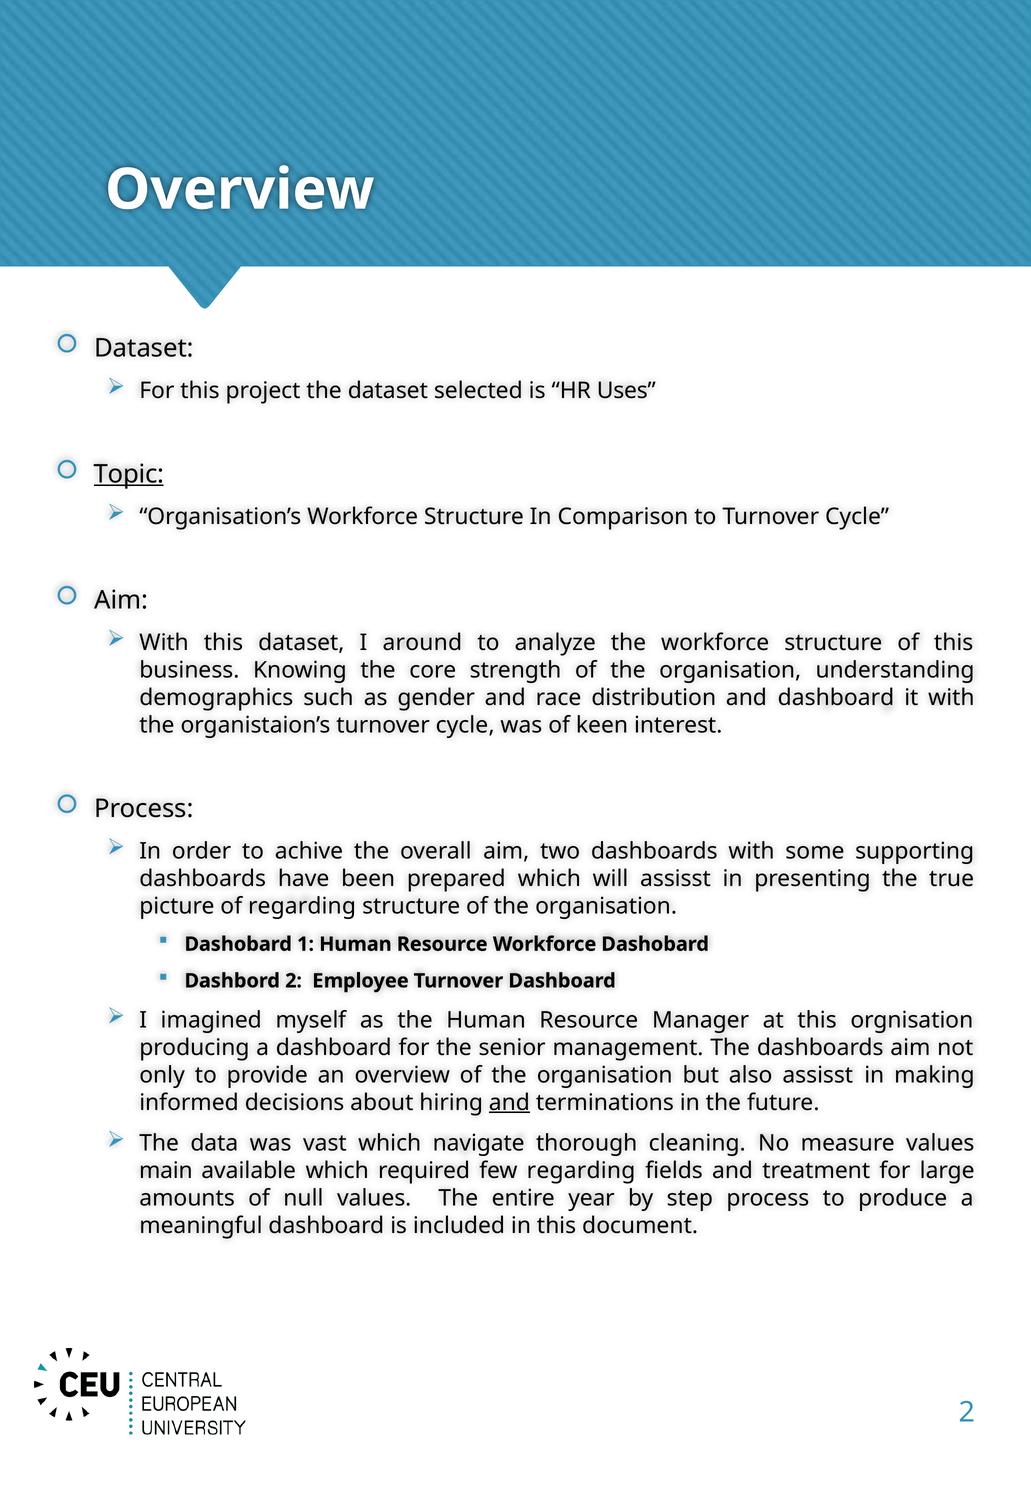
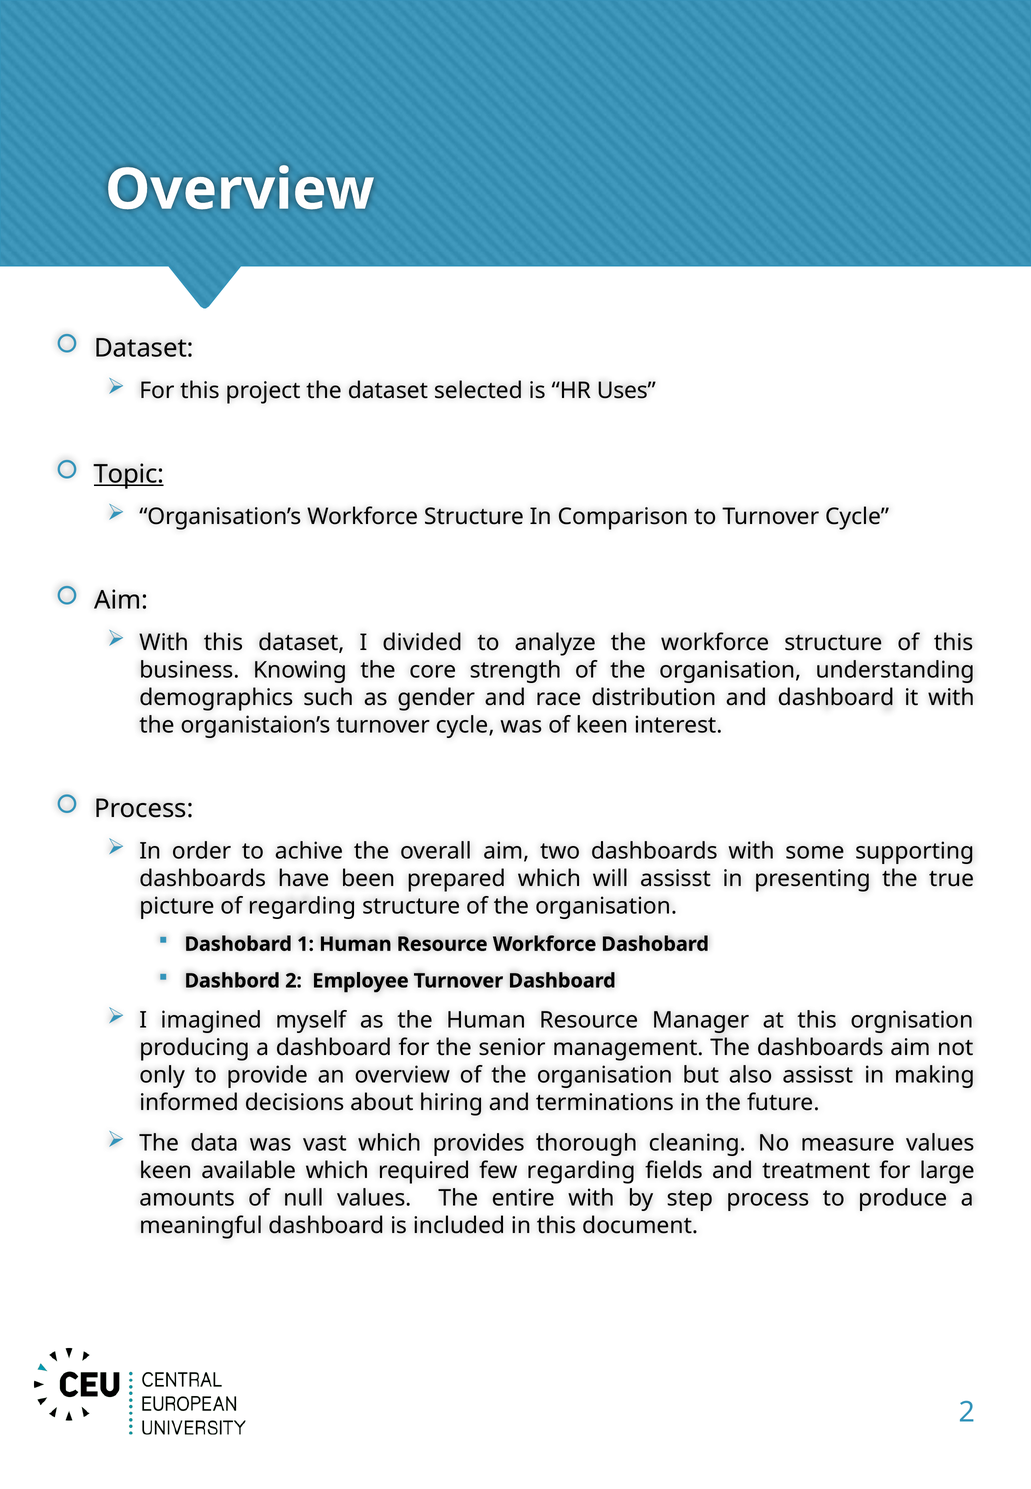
around: around -> divided (422, 643)
and underline: present -> none (509, 1103)
navigate: navigate -> provides (479, 1143)
main: main -> keen (166, 1171)
entire year: year -> with (591, 1198)
